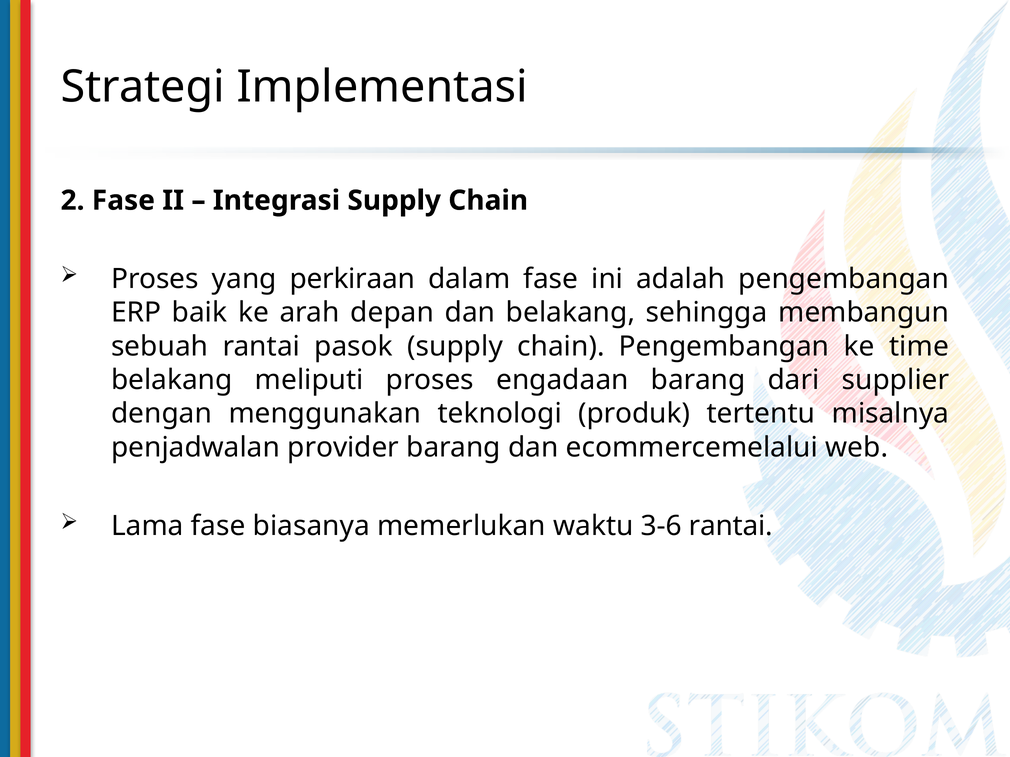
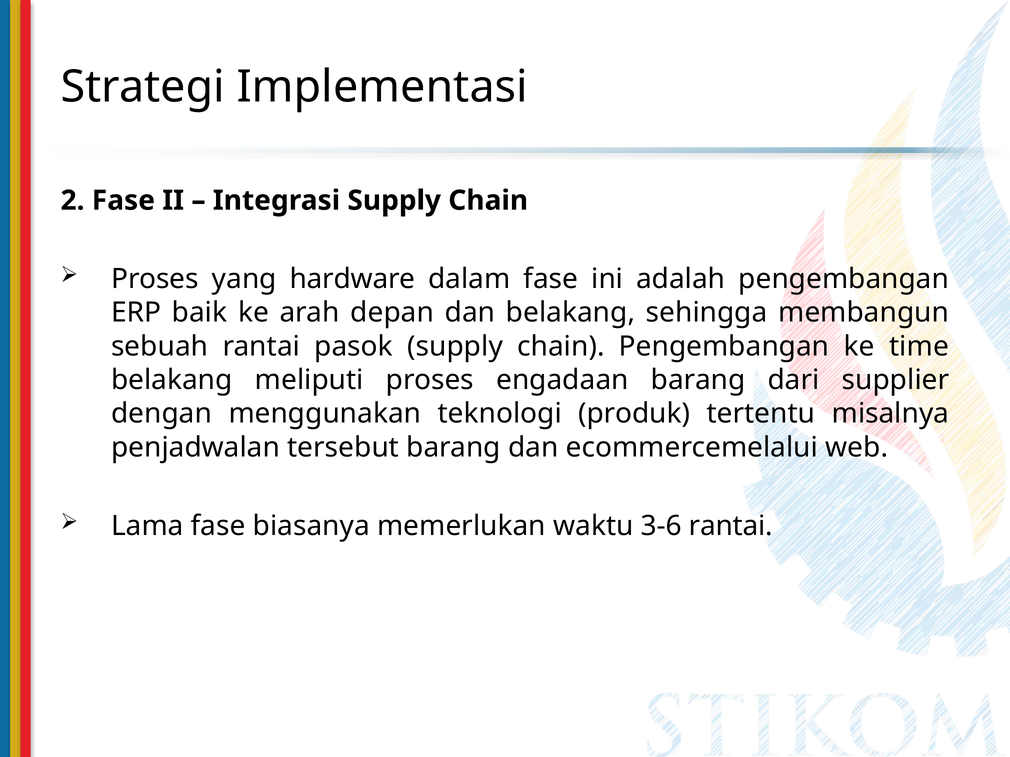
perkiraan: perkiraan -> hardware (352, 279)
provider: provider -> tersebut (343, 448)
